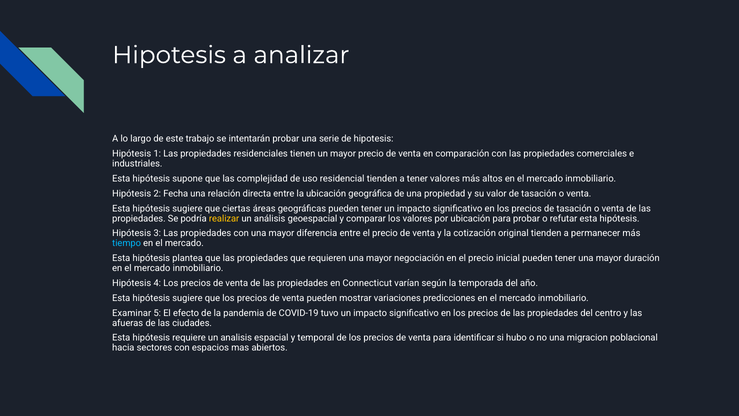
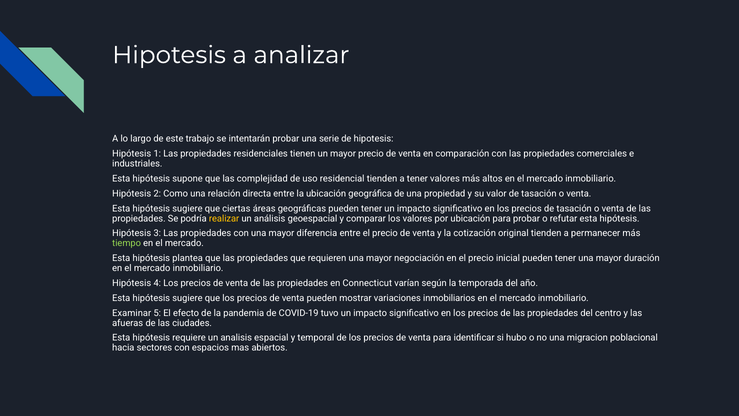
Fecha: Fecha -> Como (176, 193)
tiempo colour: light blue -> light green (127, 243)
predicciones: predicciones -> inmobiliarios (449, 298)
